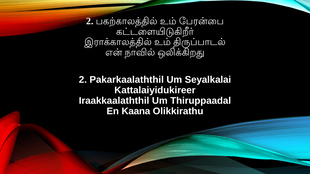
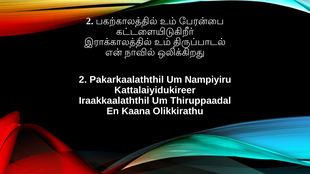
Seyalkalai: Seyalkalai -> Nampiyiru (208, 80)
